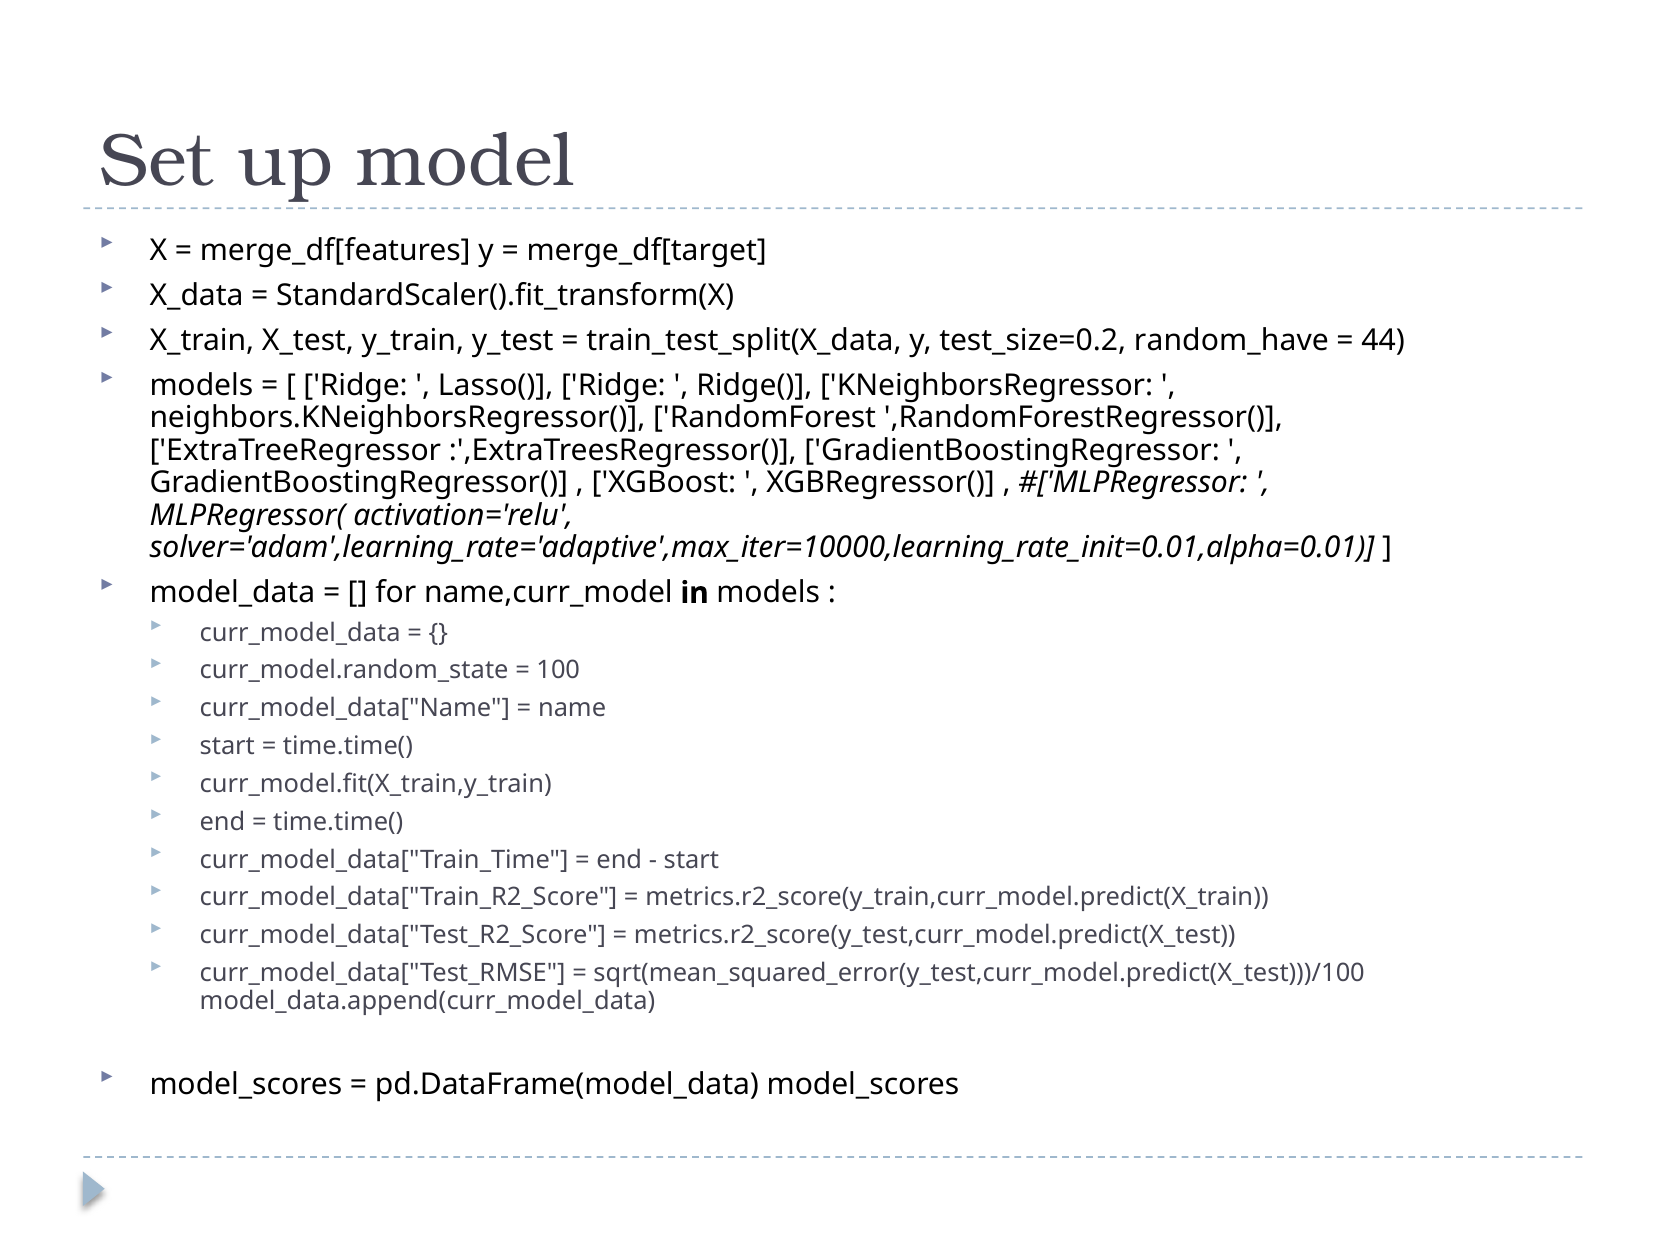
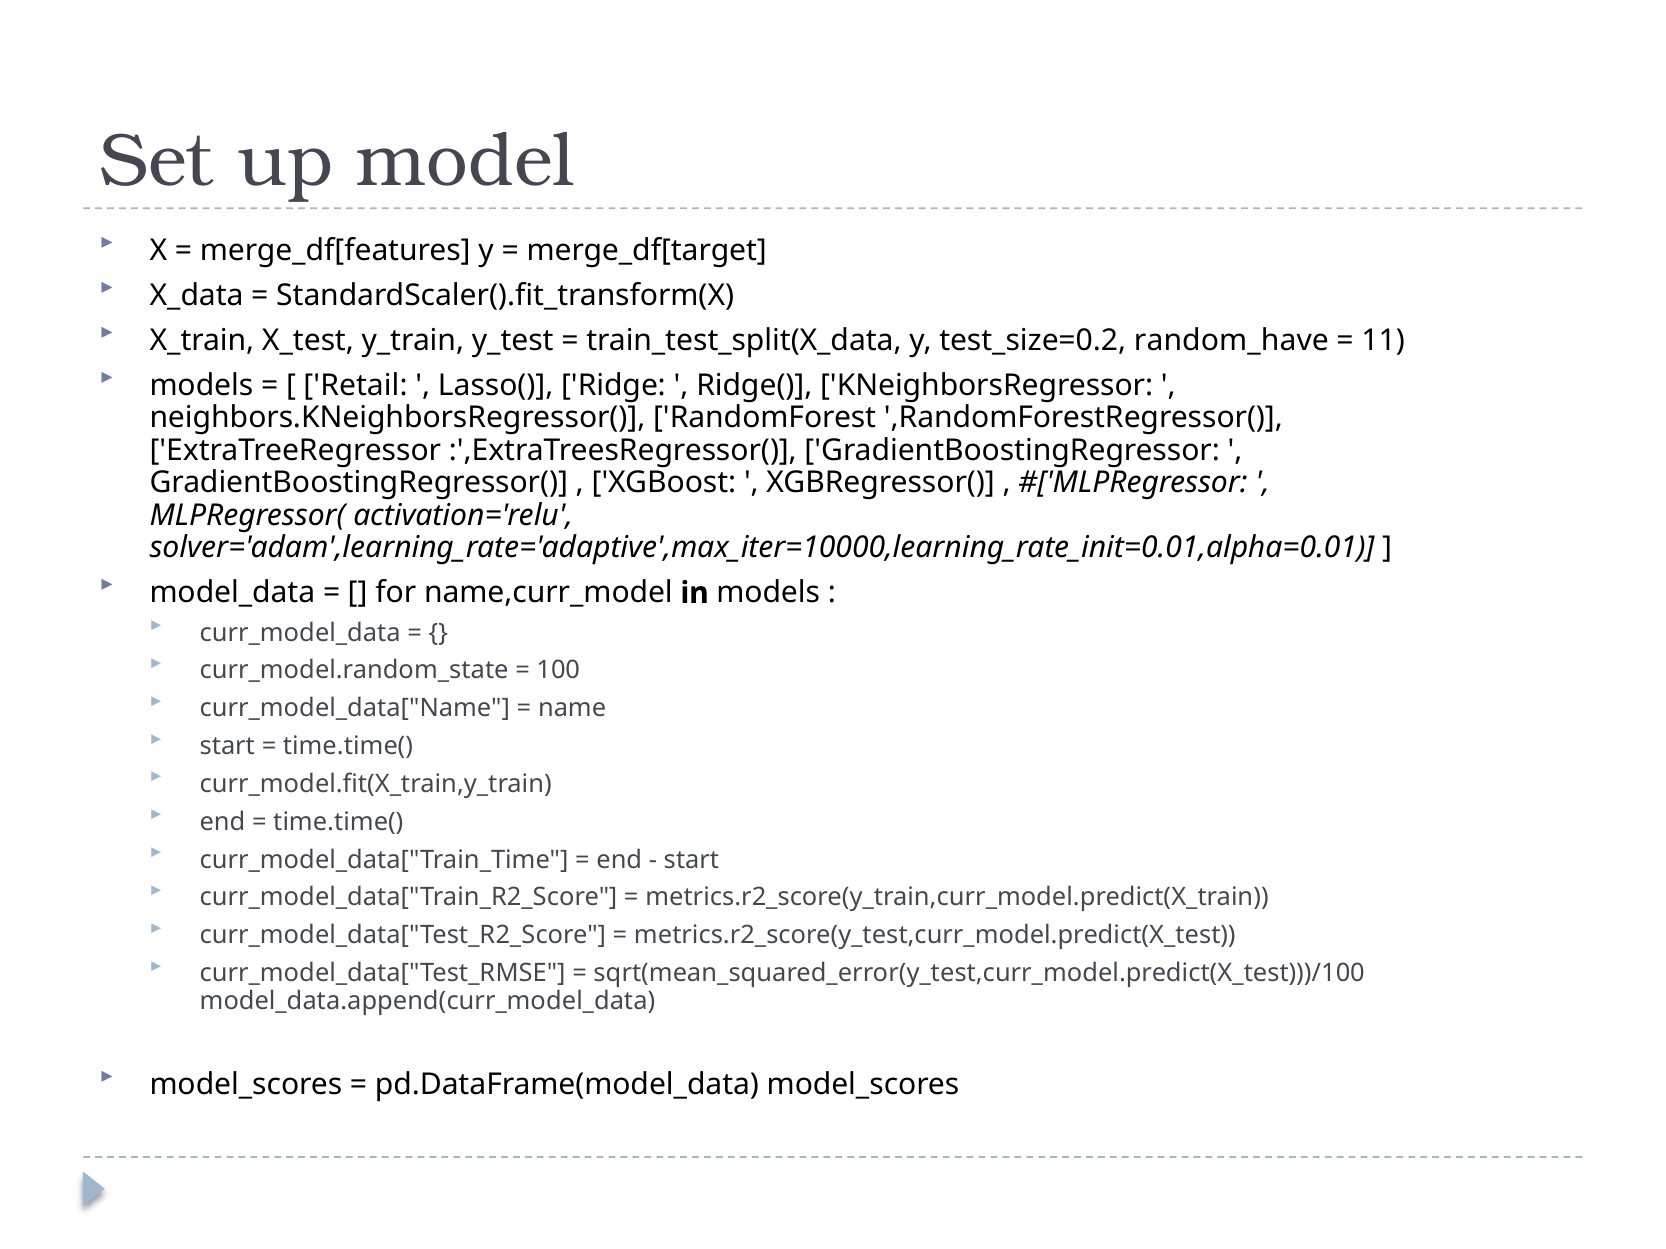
44: 44 -> 11 (1383, 341)
Ridge: Ridge -> Retail (356, 386)
